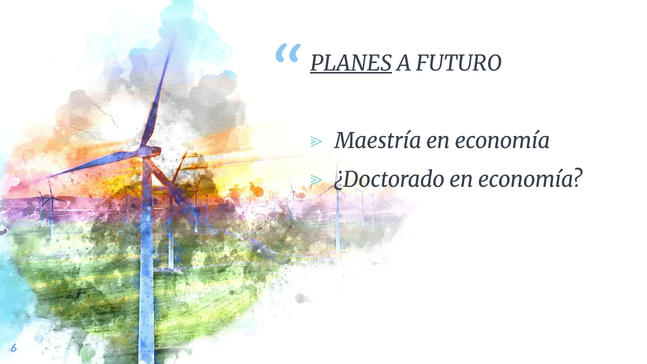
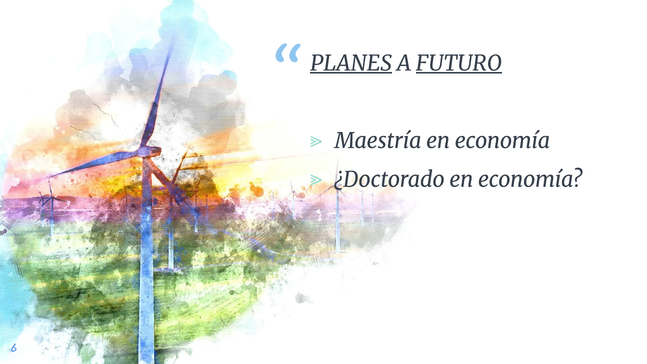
FUTURO underline: none -> present (459, 63)
